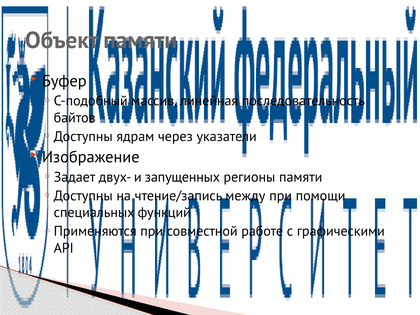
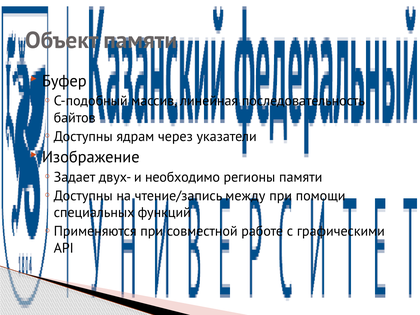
запущенных: запущенных -> необходимо (182, 177)
